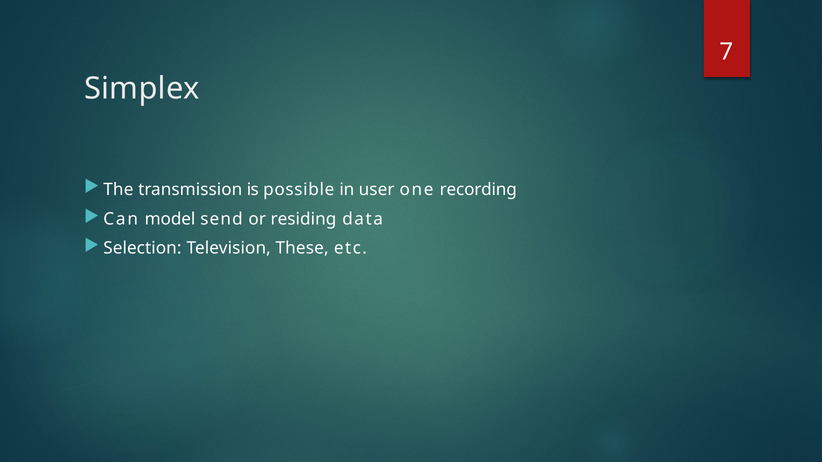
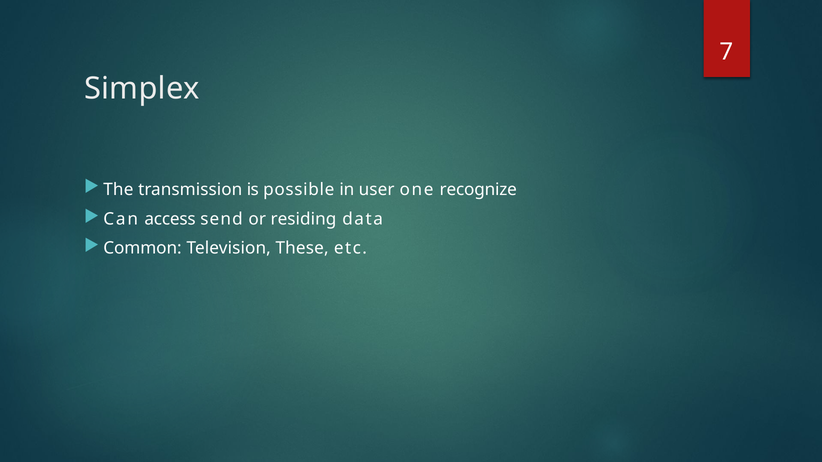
recording: recording -> recognize (478, 190)
model: model -> access (170, 219)
Selection: Selection -> Common (142, 248)
